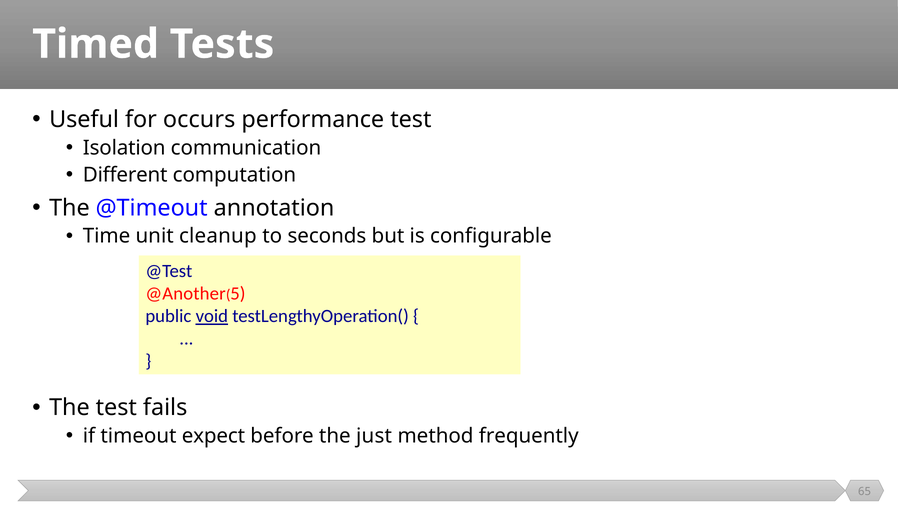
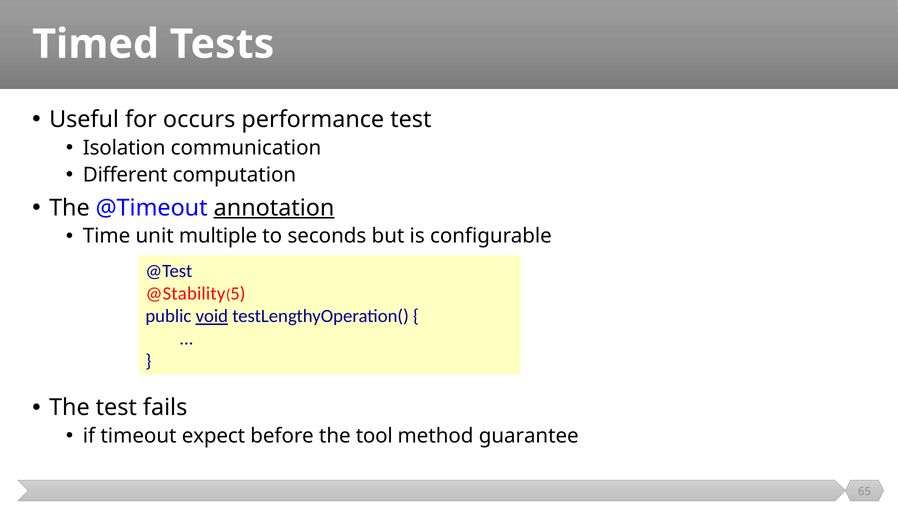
annotation underline: none -> present (274, 208)
cleanup: cleanup -> multiple (218, 236)
@Another: @Another -> @Stability (186, 294)
just: just -> tool (374, 436)
frequently: frequently -> guarantee (529, 436)
